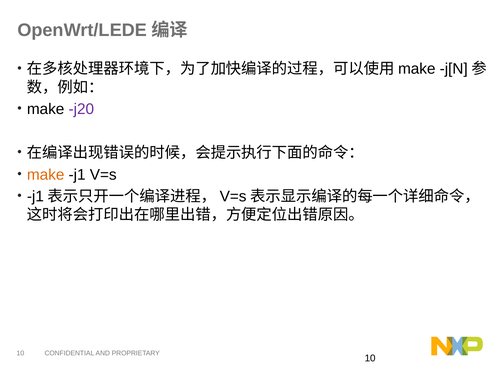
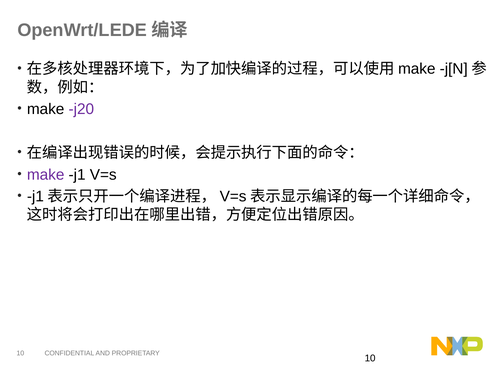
make colour: orange -> purple (46, 174)
